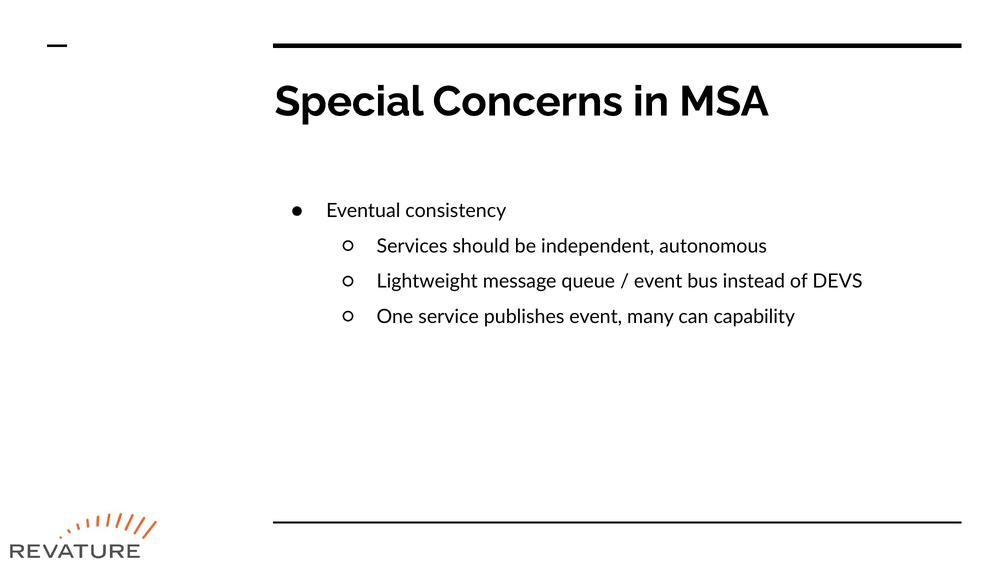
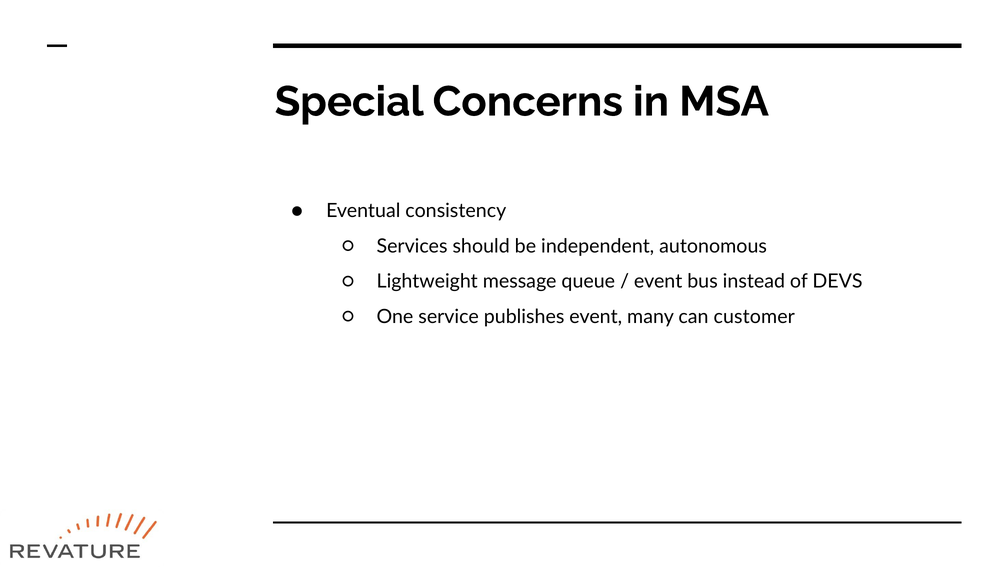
capability: capability -> customer (754, 317)
